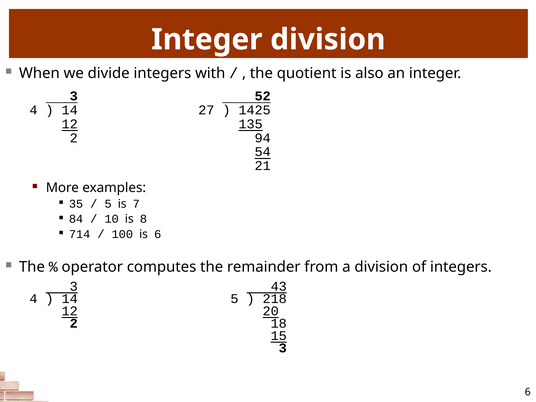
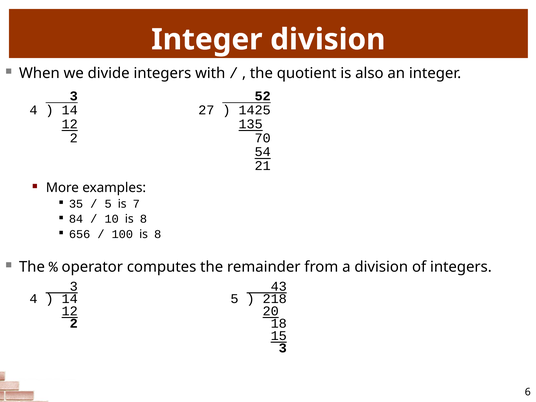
94: 94 -> 70 (263, 138)
714: 714 -> 656 (80, 234)
100 is 6: 6 -> 8 (158, 234)
